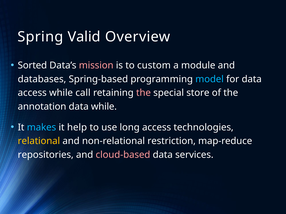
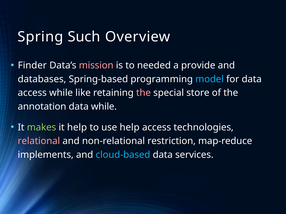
Valid: Valid -> Such (84, 37)
Sorted: Sorted -> Finder (32, 66)
custom: custom -> needed (154, 66)
module: module -> provide (198, 66)
call: call -> like (83, 93)
makes colour: light blue -> light green (42, 128)
use long: long -> help (130, 128)
relational colour: yellow -> pink (39, 141)
repositories: repositories -> implements (46, 155)
cloud-based colour: pink -> light blue (123, 155)
